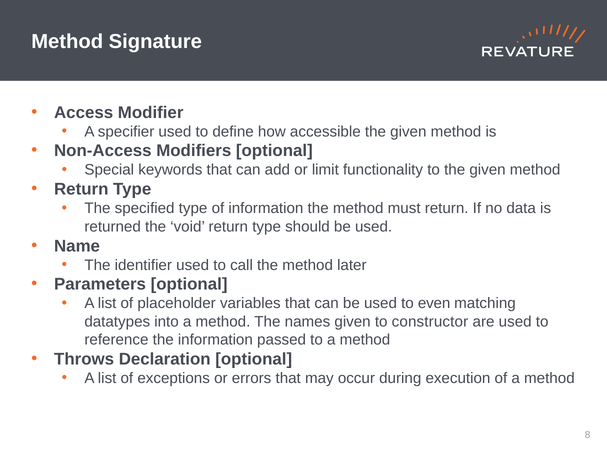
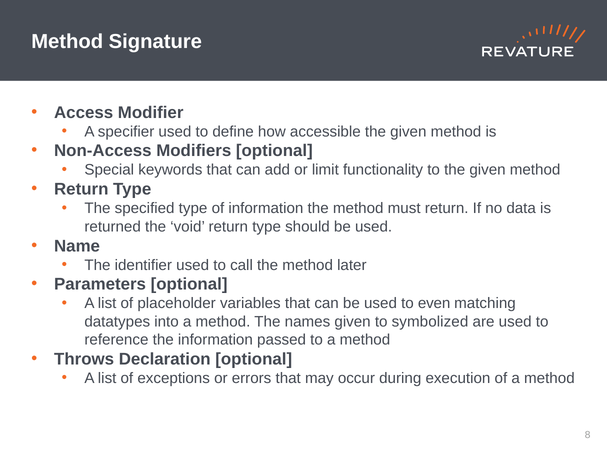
constructor: constructor -> symbolized (430, 322)
